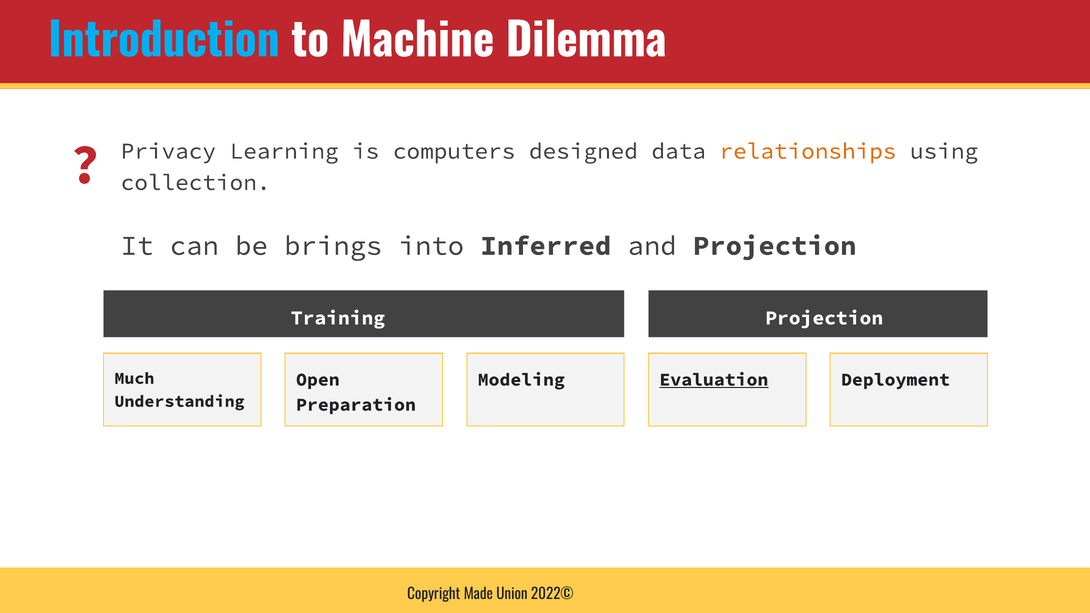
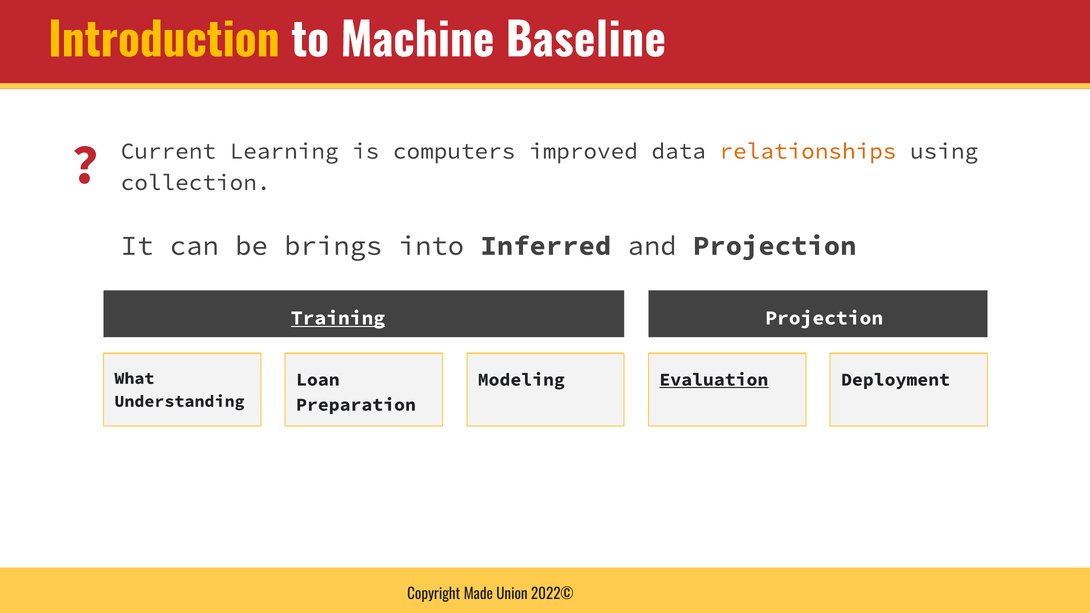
Introduction colour: light blue -> yellow (164, 41)
Dilemma: Dilemma -> Baseline (586, 41)
Privacy: Privacy -> Current (168, 151)
designed: designed -> improved (583, 151)
Training underline: none -> present (338, 318)
Much: Much -> What (134, 378)
Open: Open -> Loan (318, 380)
